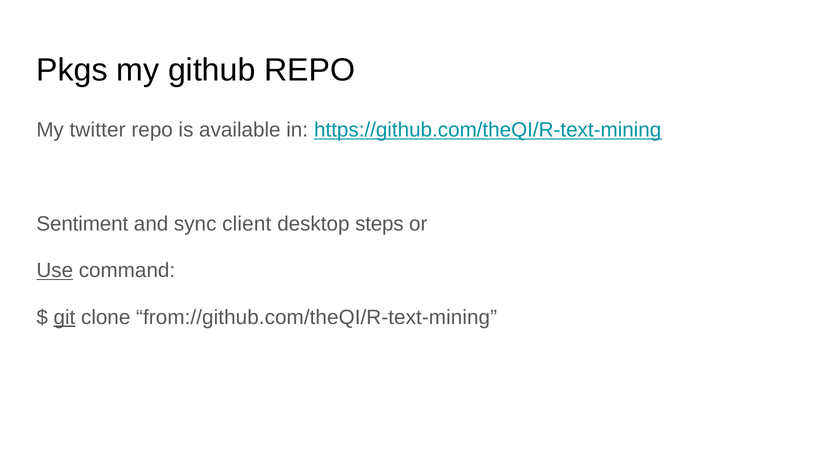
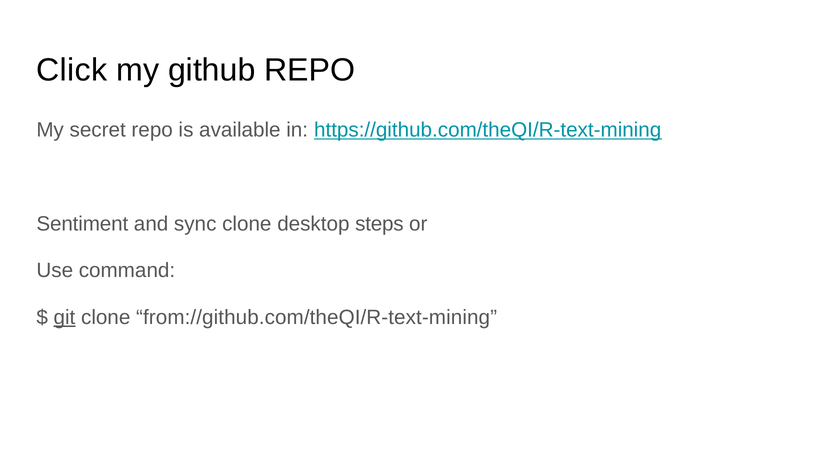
Pkgs: Pkgs -> Click (72, 70)
twitter: twitter -> secret (98, 130)
sync client: client -> clone (247, 224)
Use underline: present -> none (55, 270)
